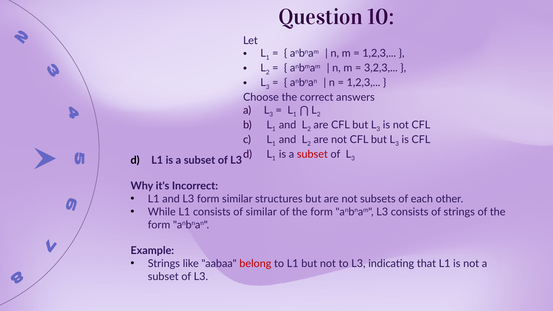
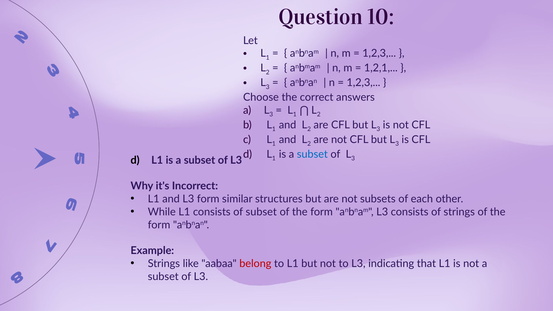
3,2,3: 3,2,3 -> 1,2,1 (381, 68)
subset colour: red -> blue (312, 154)
of similar: similar -> subset (261, 212)
